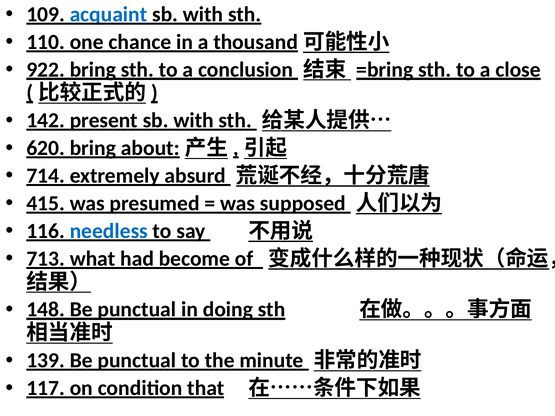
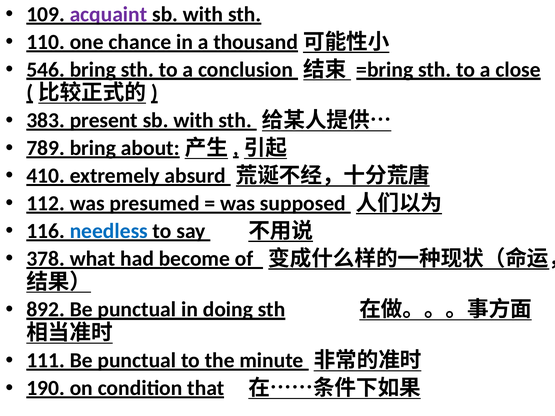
acquaint colour: blue -> purple (108, 14)
922: 922 -> 546 (46, 70)
142: 142 -> 383 (46, 121)
620: 620 -> 789 (46, 148)
714: 714 -> 410 (46, 176)
415: 415 -> 112 (46, 203)
713: 713 -> 378 (46, 259)
148: 148 -> 892 (46, 310)
139: 139 -> 111 (46, 361)
117: 117 -> 190 (46, 388)
